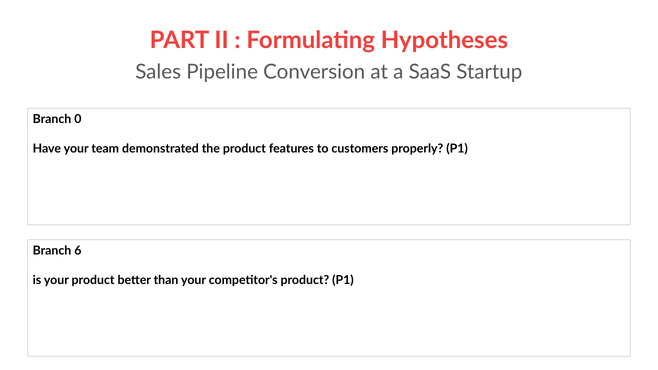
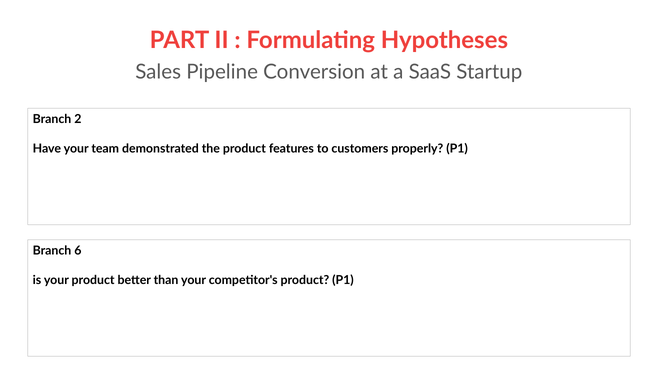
0: 0 -> 2 (78, 119)
